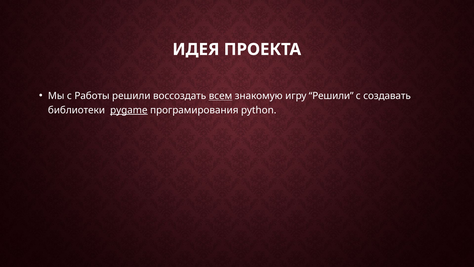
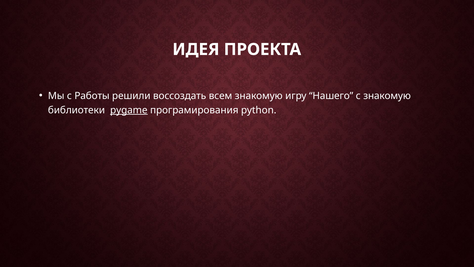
всем underline: present -> none (220, 96)
игру Решили: Решили -> Нашего (331, 96)
с создавать: создавать -> знакомую (387, 96)
